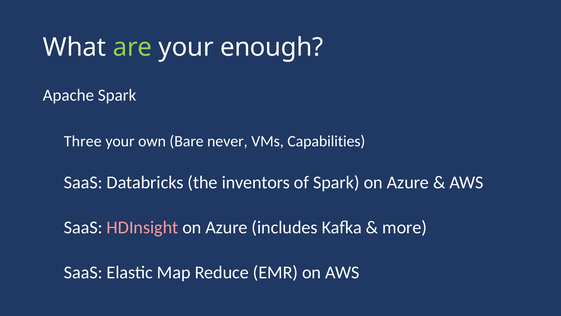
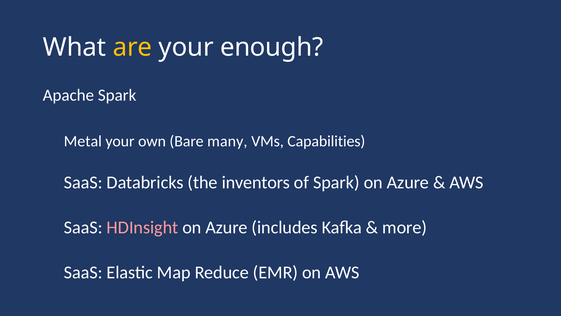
are colour: light green -> yellow (133, 47)
Three: Three -> Metal (83, 141)
never: never -> many (227, 141)
